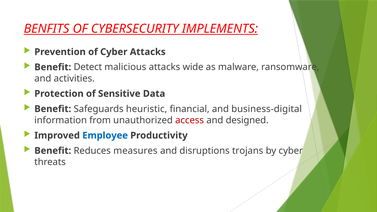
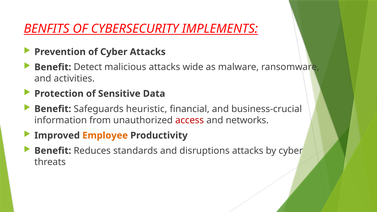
business-digital: business-digital -> business-crucial (267, 109)
designed: designed -> networks (247, 120)
Employee colour: blue -> orange (105, 135)
measures: measures -> standards (135, 151)
disruptions trojans: trojans -> attacks (248, 151)
